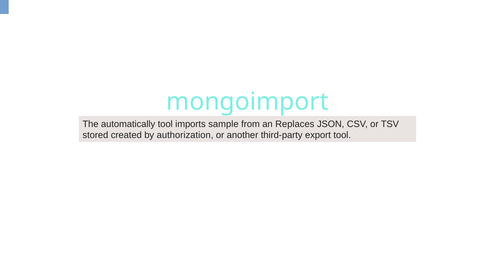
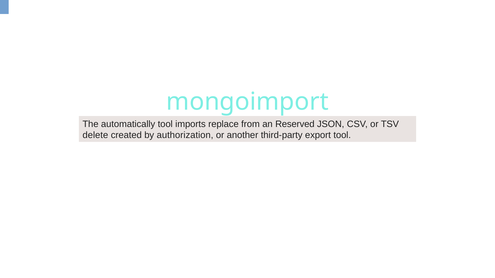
sample: sample -> replace (223, 124)
Replaces: Replaces -> Reserved (295, 124)
stored: stored -> delete (95, 135)
